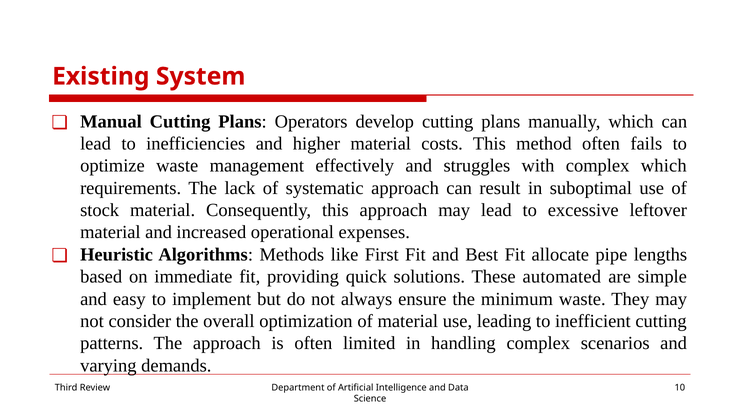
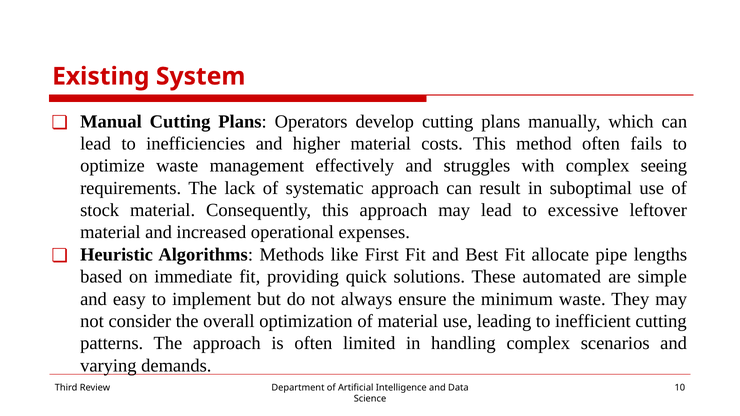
complex which: which -> seeing (664, 166)
